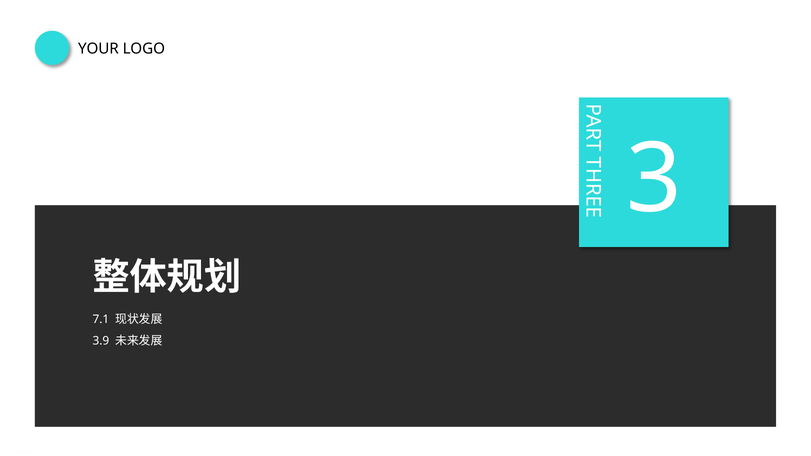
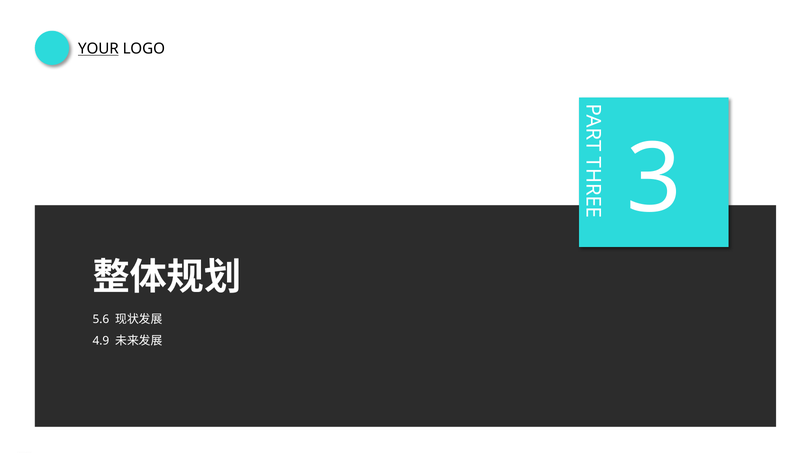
YOUR underline: none -> present (98, 49)
7.1: 7.1 -> 5.6 (101, 320)
3.9: 3.9 -> 4.9 (101, 341)
